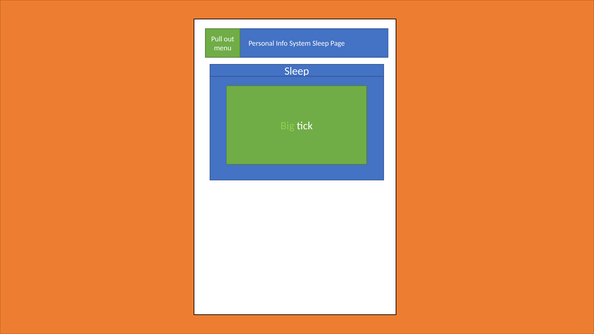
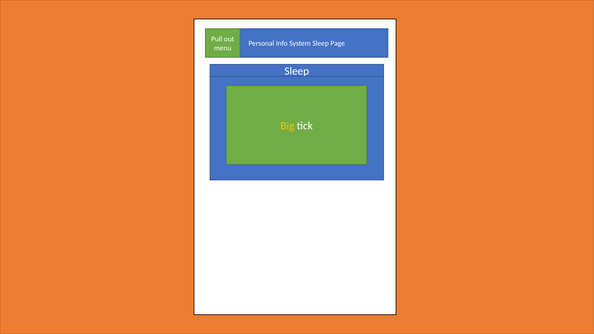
Big colour: light green -> yellow (287, 126)
